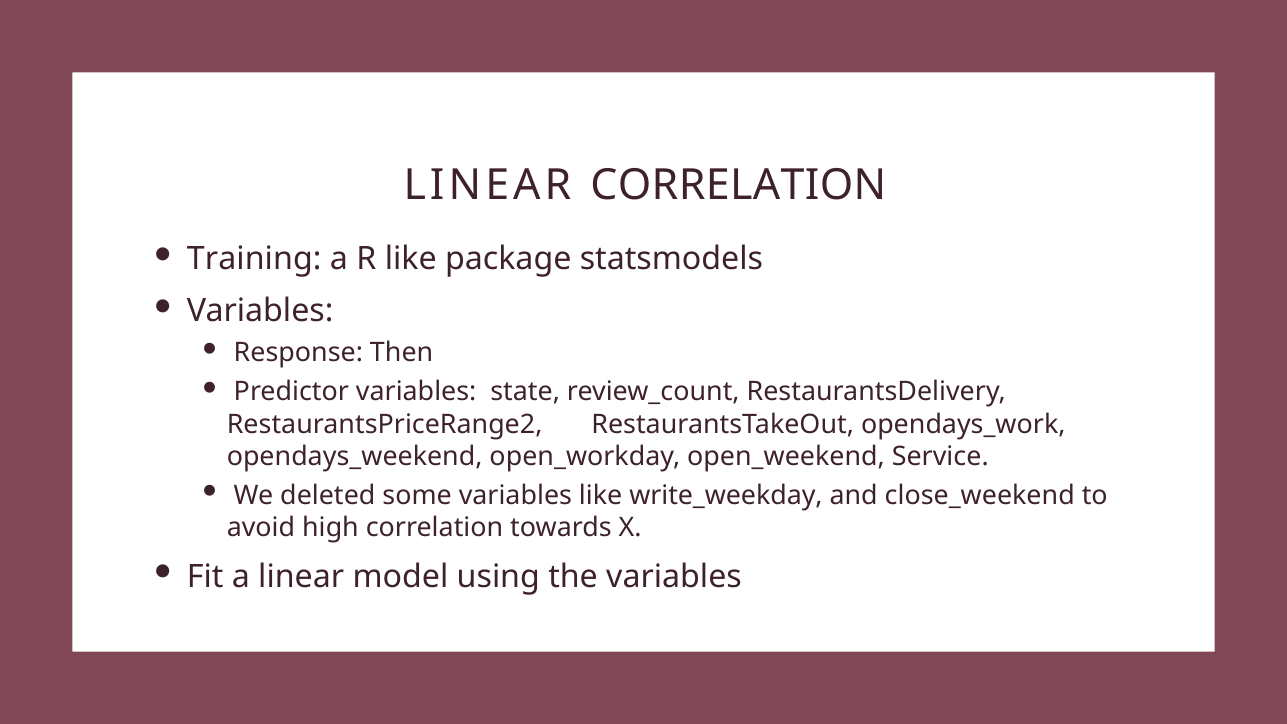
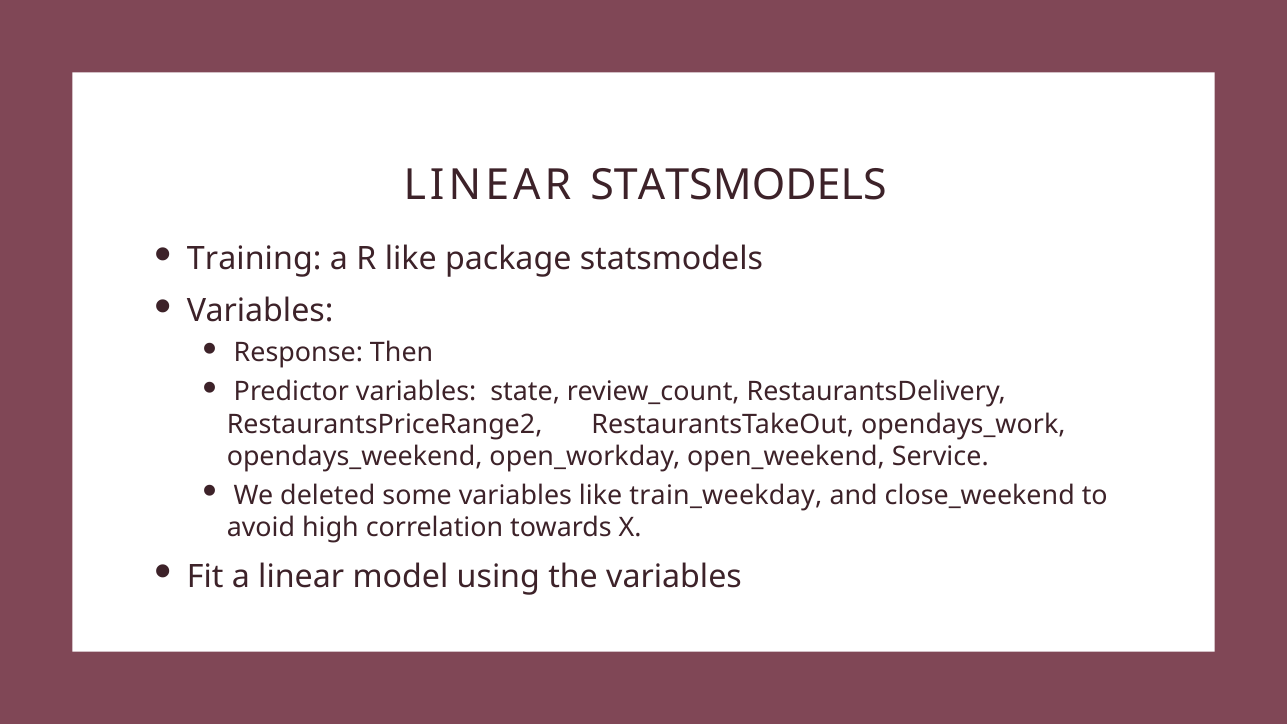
LINEAR CORRELATION: CORRELATION -> STATSMODELS (739, 185)
write_weekday: write_weekday -> train_weekday (726, 495)
